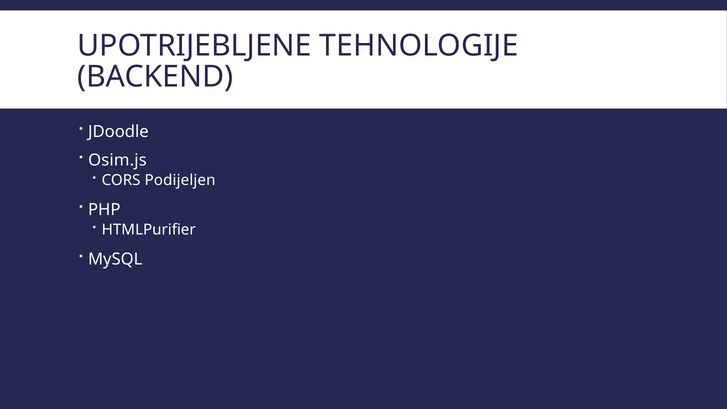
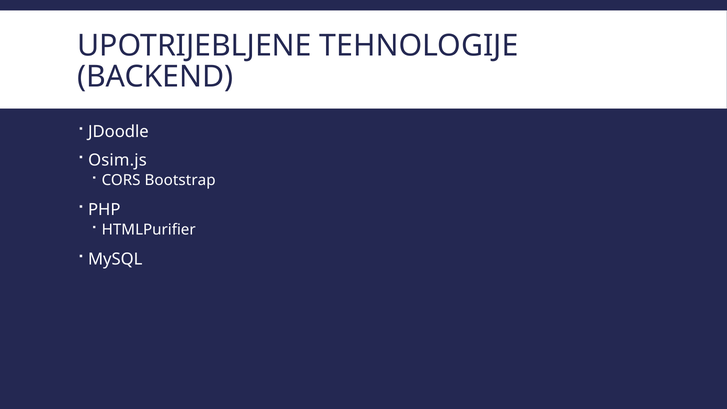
Podijeljen: Podijeljen -> Bootstrap (180, 180)
